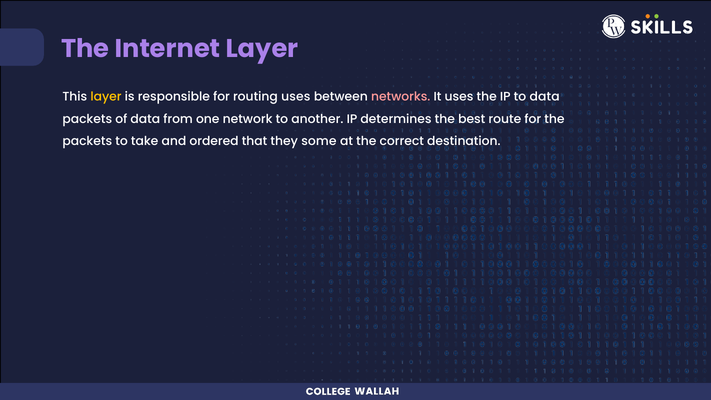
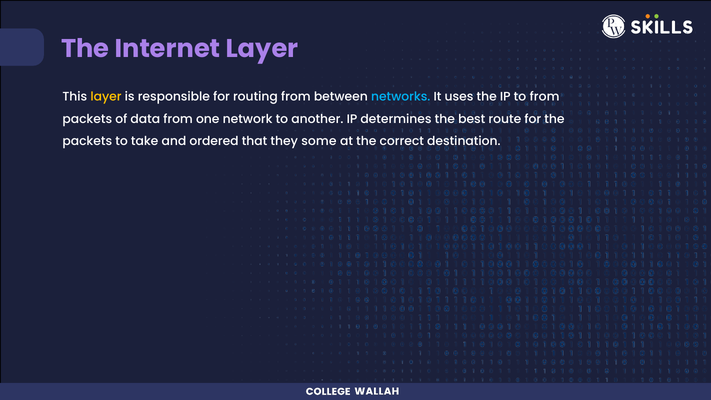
routing uses: uses -> from (296, 97)
networks colour: pink -> light blue (401, 97)
to data: data -> from (545, 97)
